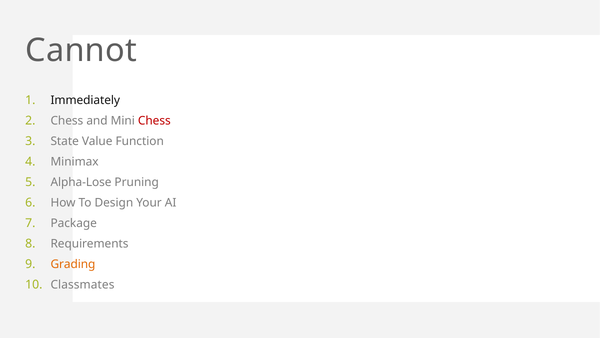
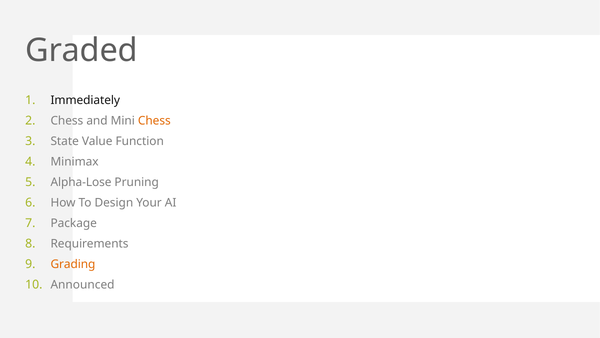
Cannot: Cannot -> Graded (81, 50)
Chess colour: red -> orange (154, 121)
Classmates: Classmates -> Announced (83, 285)
